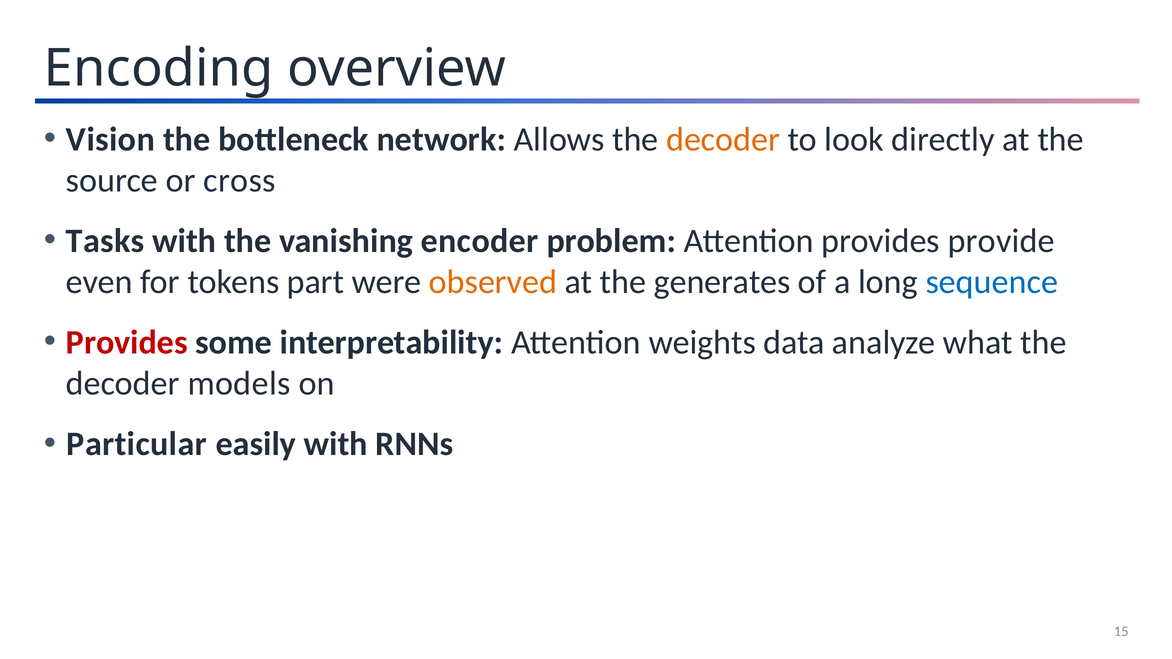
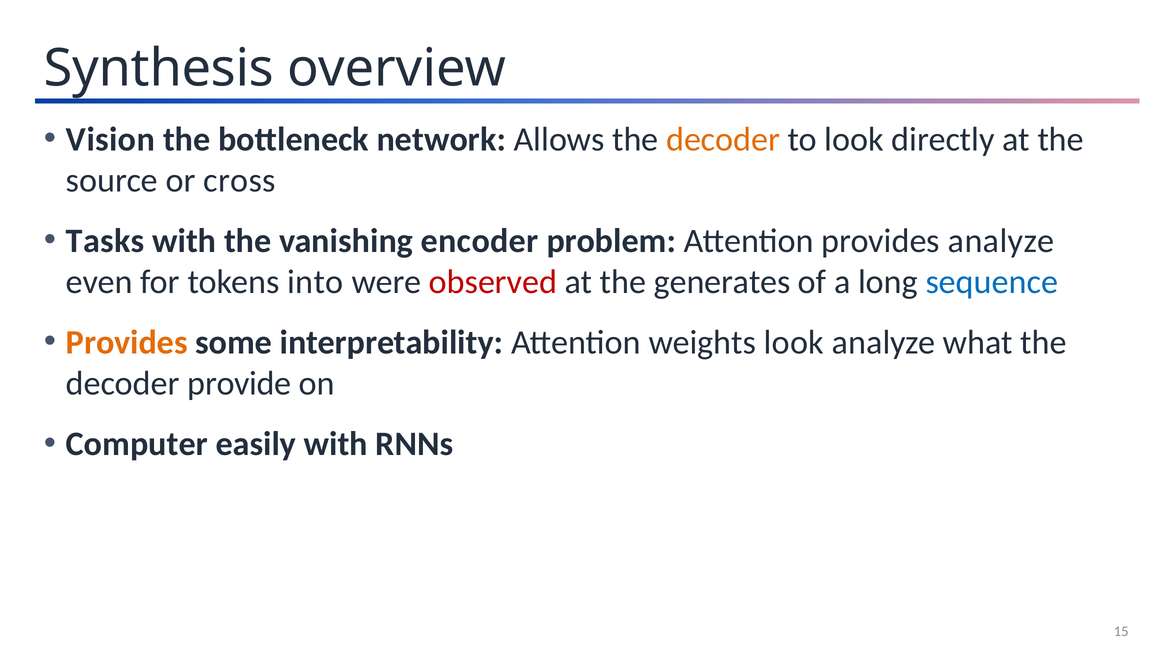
Encoding: Encoding -> Synthesis (159, 69)
provides provide: provide -> analyze (1001, 241)
part: part -> into (315, 282)
observed colour: orange -> red (493, 282)
Provides colour: red -> orange (127, 343)
weights data: data -> look (794, 343)
models: models -> provide (239, 384)
Particular: Particular -> Computer (137, 444)
